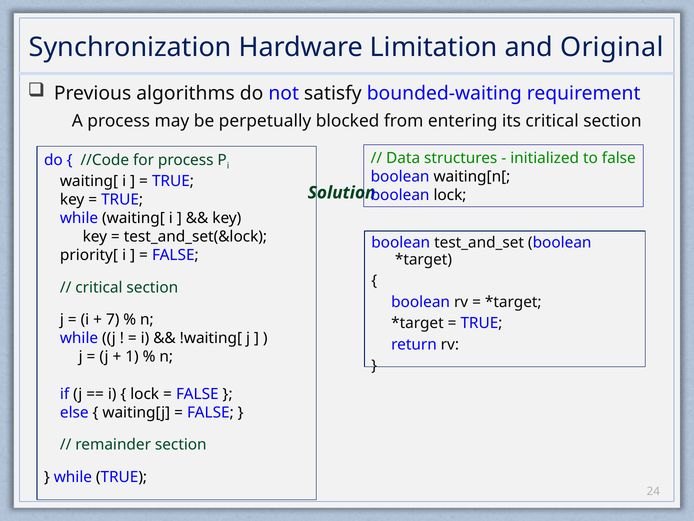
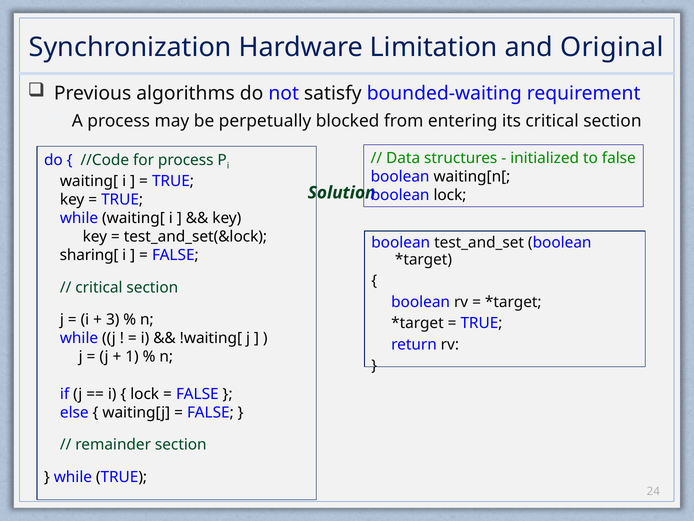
priority[: priority[ -> sharing[ (89, 255)
7: 7 -> 3 (113, 320)
